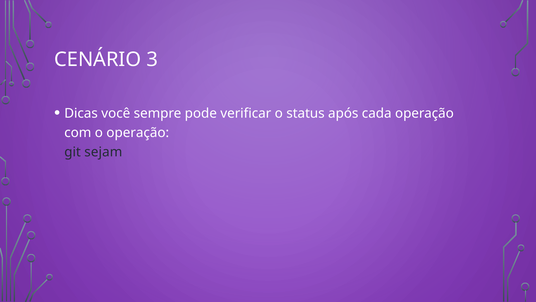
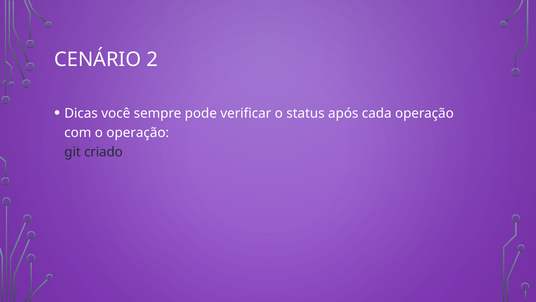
3: 3 -> 2 (152, 60)
sejam: sejam -> criado (103, 152)
